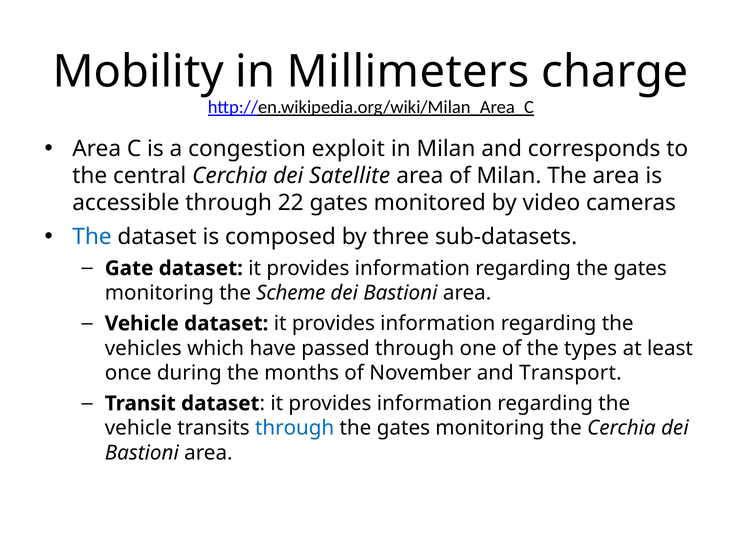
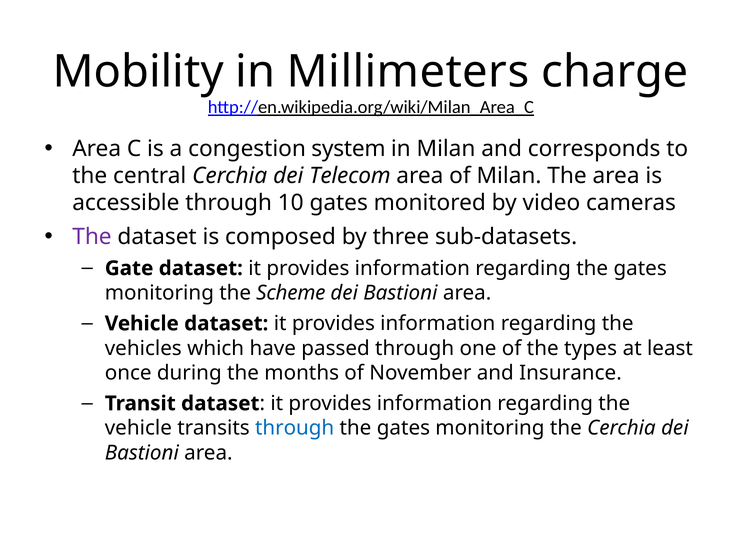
exploit: exploit -> system (348, 149)
Satellite: Satellite -> Telecom (350, 176)
22: 22 -> 10 (291, 203)
The colour: blue -> purple (92, 237)
Transport: Transport -> Insurance (570, 373)
